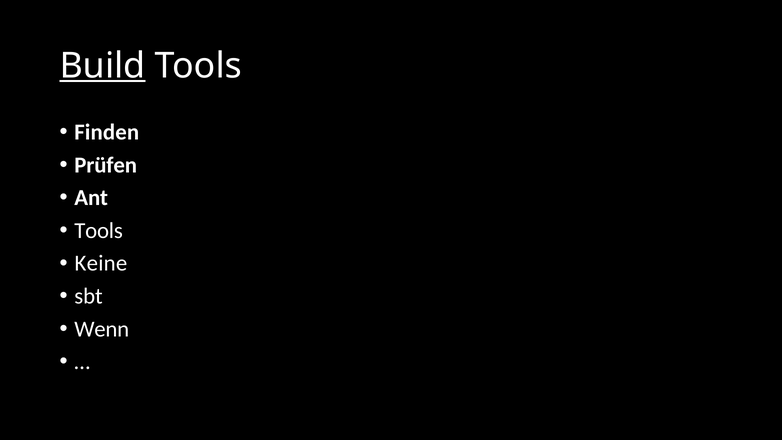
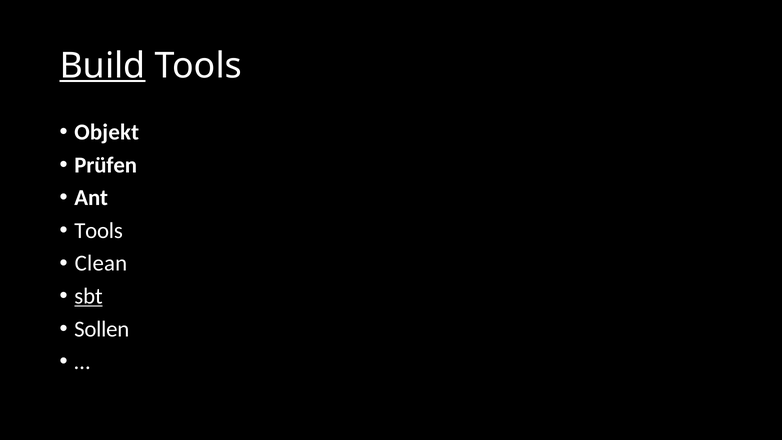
Finden: Finden -> Objekt (107, 132)
Keine: Keine -> Clean (101, 263)
sbt underline: none -> present (88, 296)
Wenn: Wenn -> Sollen (102, 329)
